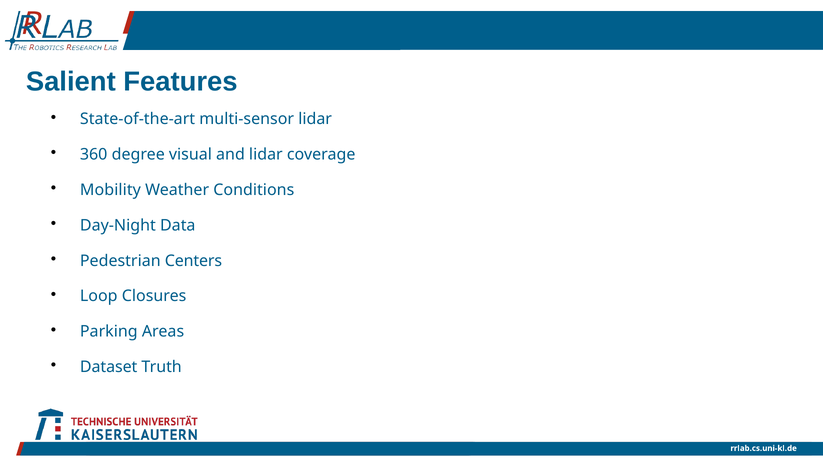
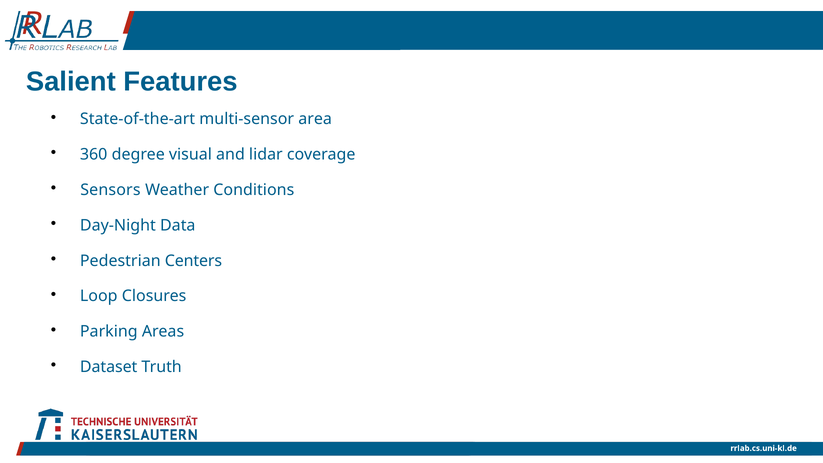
multi-sensor lidar: lidar -> area (315, 119)
Mobility: Mobility -> Sensors (110, 190)
